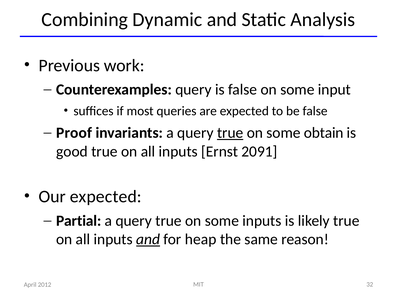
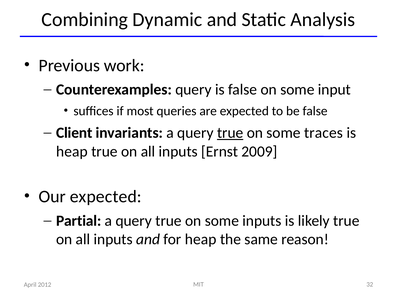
Proof: Proof -> Client (74, 133)
obtain: obtain -> traces (324, 133)
good: good -> heap (72, 151)
2091: 2091 -> 2009 (259, 151)
and underline: present -> none (148, 239)
